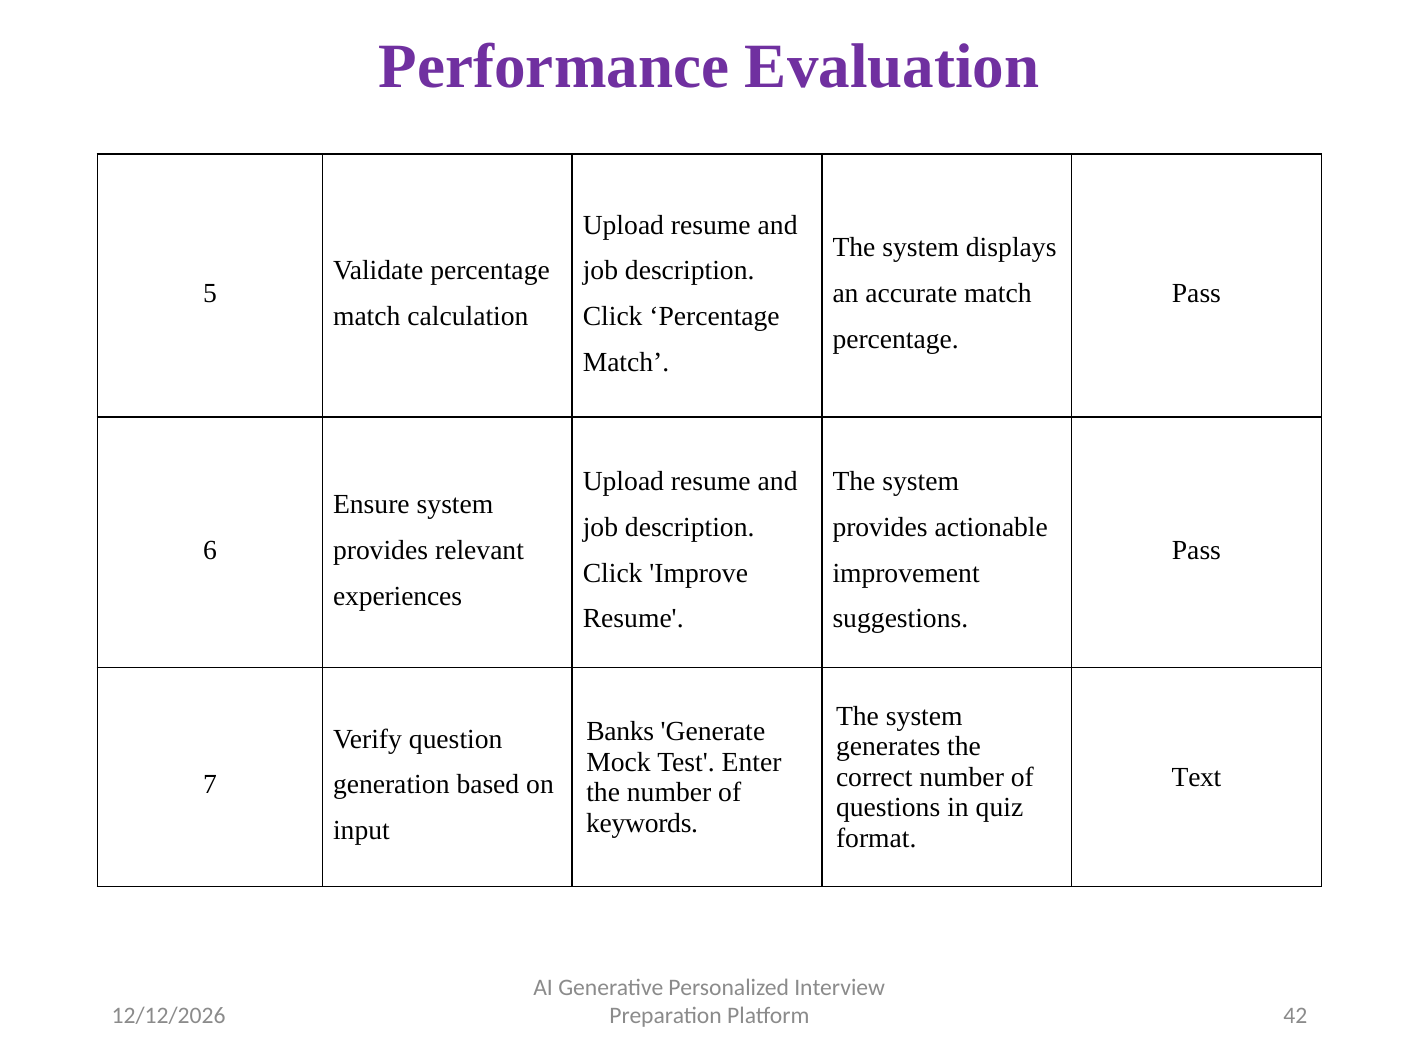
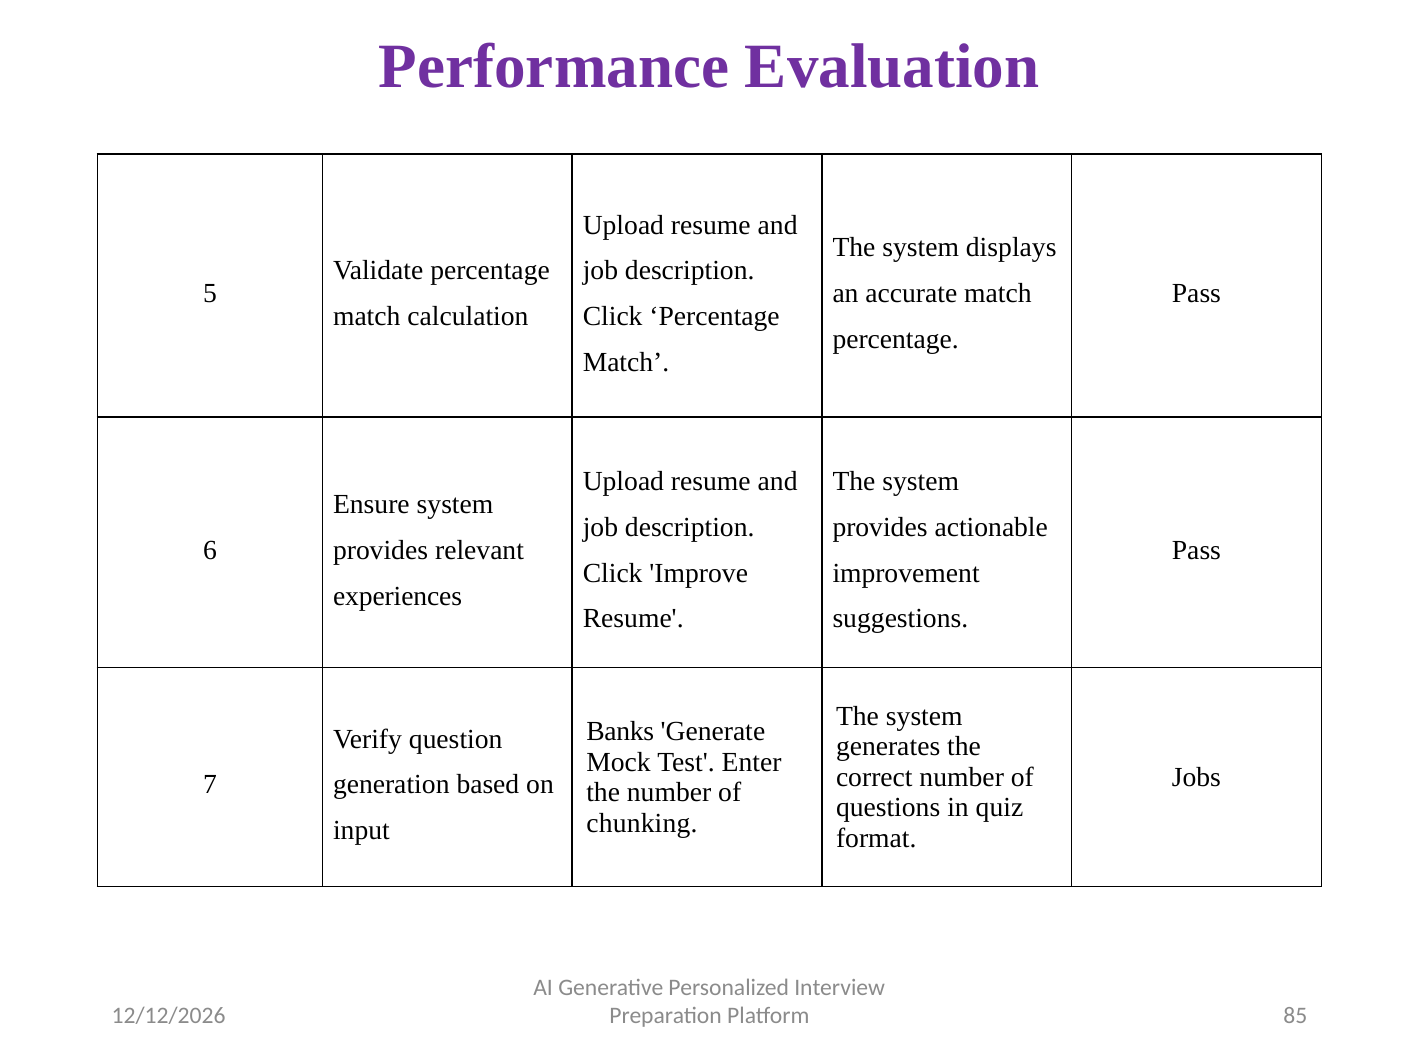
Text: Text -> Jobs (1196, 777)
keywords: keywords -> chunking (642, 823)
42: 42 -> 85 (1295, 1016)
